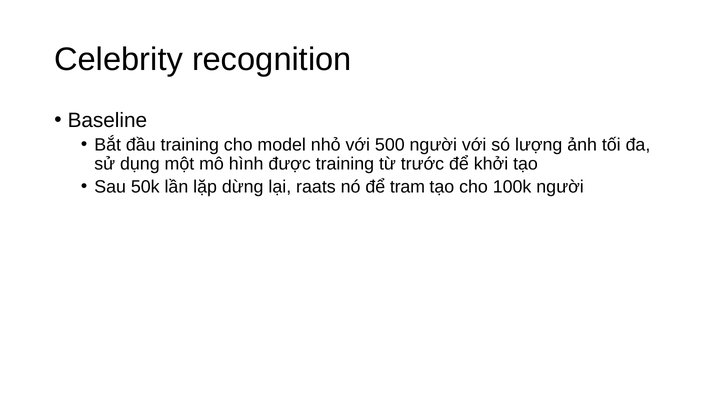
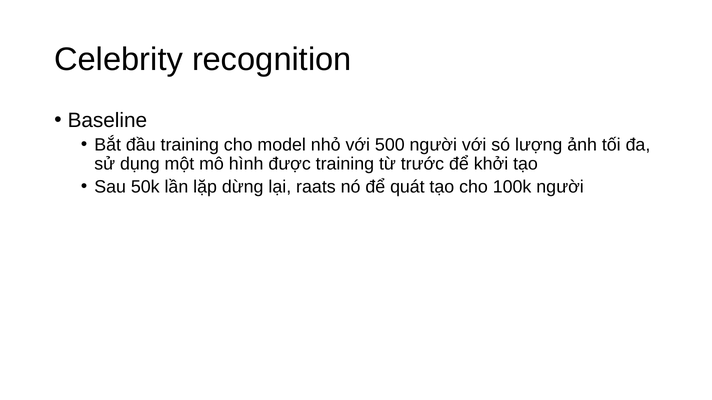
tram: tram -> quát (407, 187)
